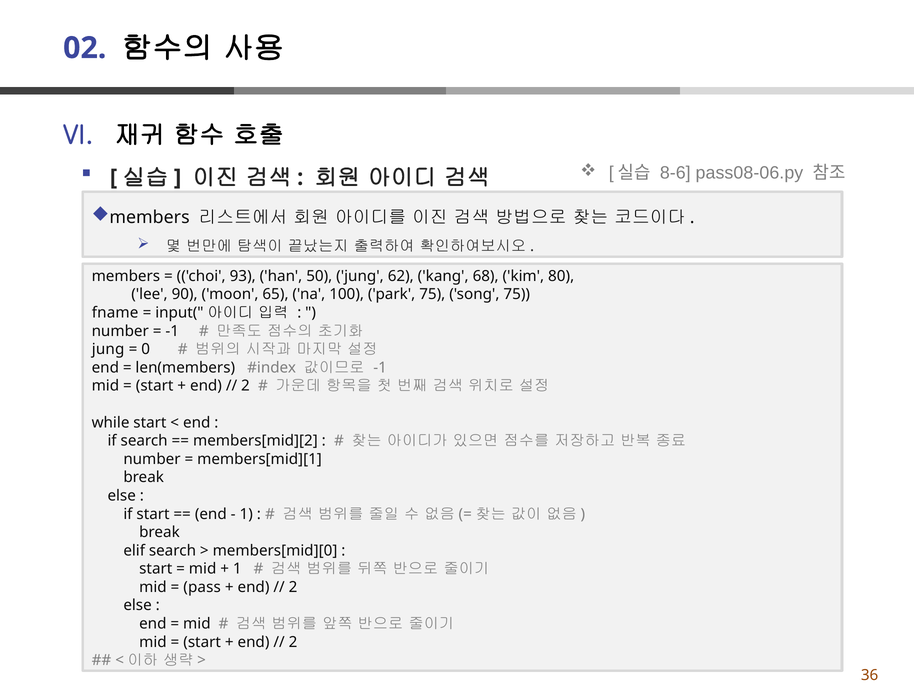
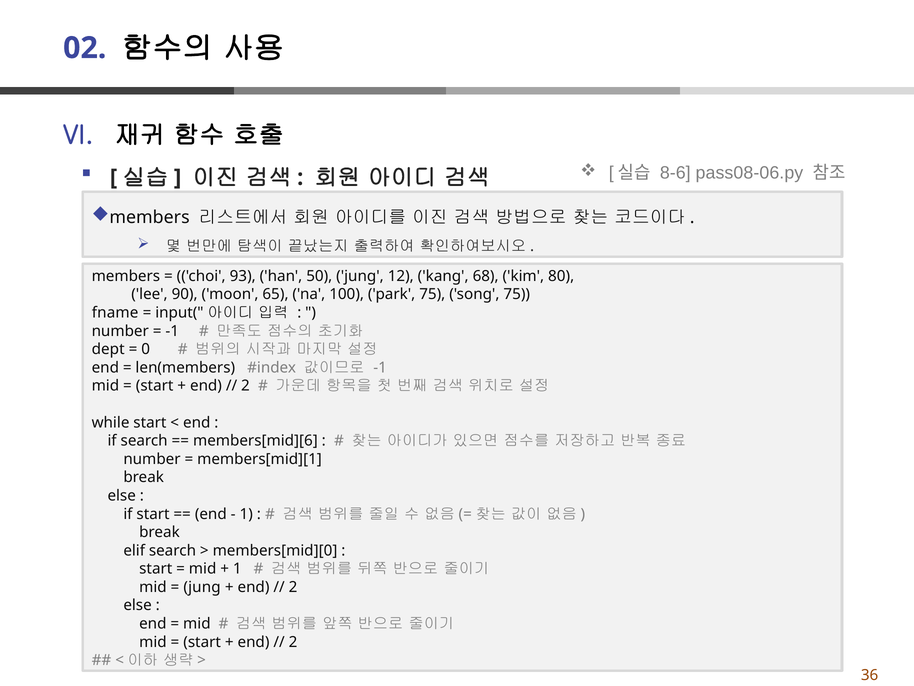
62: 62 -> 12 (401, 276)
jung: jung -> dept (108, 349)
members[mid][2: members[mid][2 -> members[mid][6 (255, 440)
pass: pass -> jung (202, 587)
